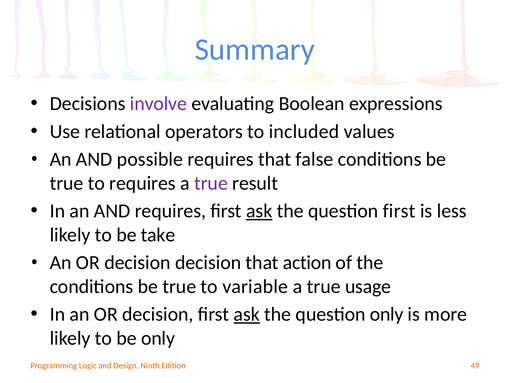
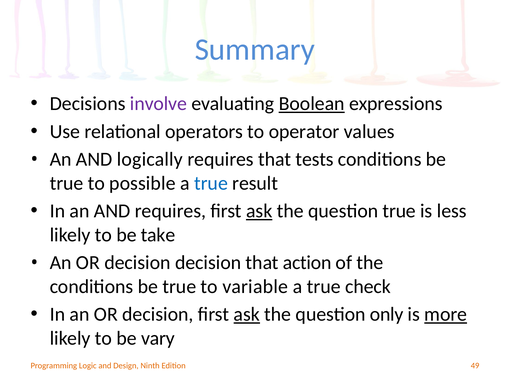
Boolean underline: none -> present (312, 104)
included: included -> operator (304, 131)
possible: possible -> logically (150, 159)
false: false -> tests (315, 159)
to requires: requires -> possible (142, 183)
true colour: purple -> blue (211, 183)
question first: first -> true (399, 211)
usage: usage -> check (368, 286)
more underline: none -> present (446, 314)
be only: only -> vary (158, 338)
